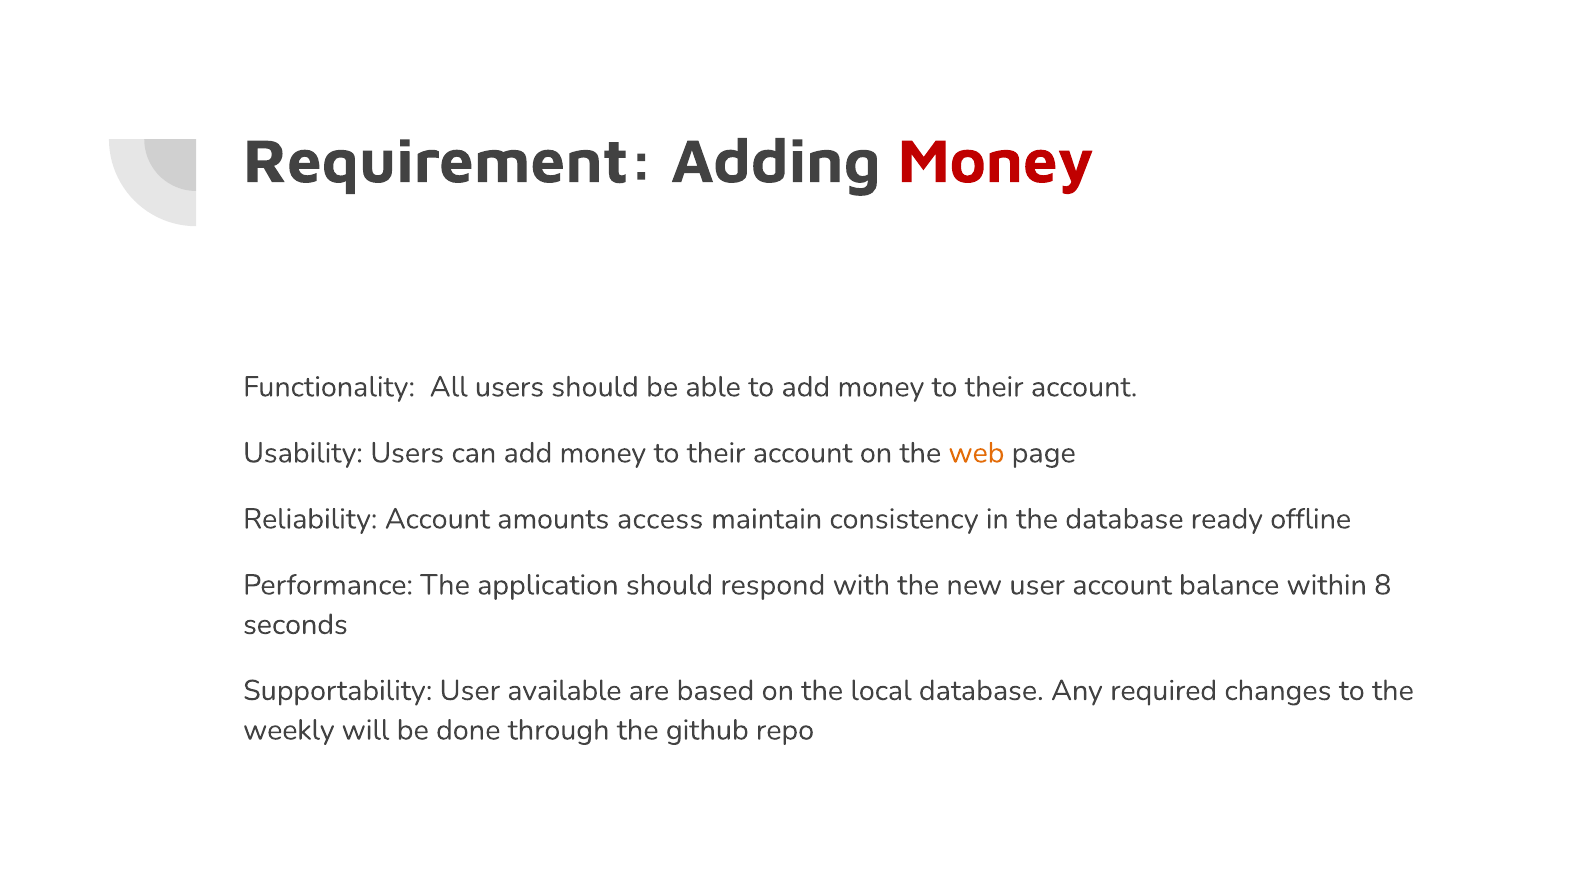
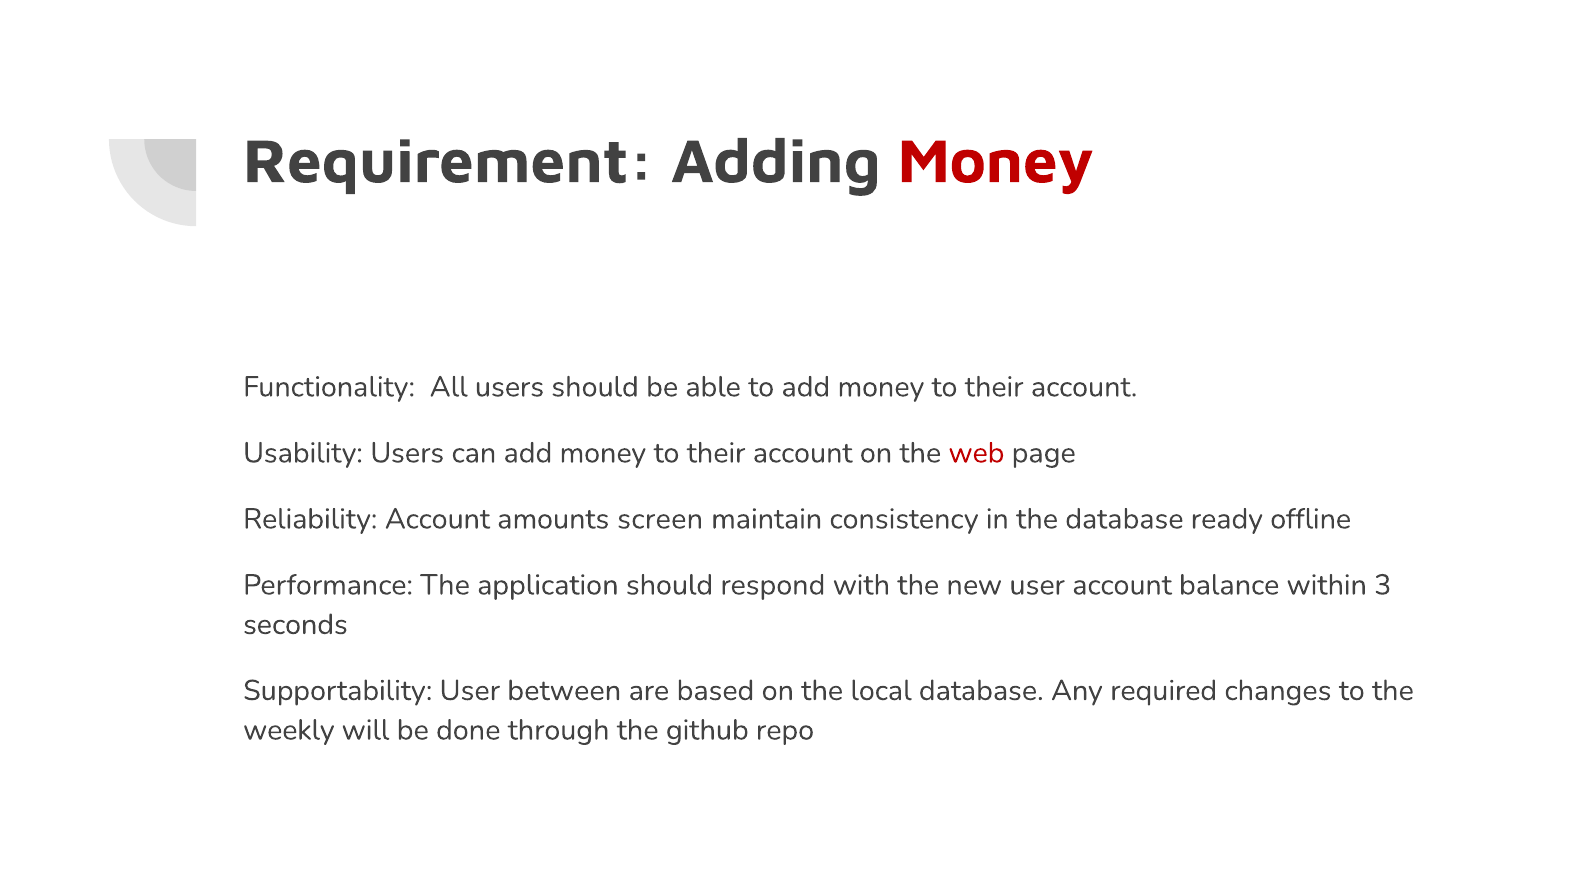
web colour: orange -> red (976, 453)
access: access -> screen (660, 519)
8: 8 -> 3 (1383, 585)
available: available -> between (564, 691)
